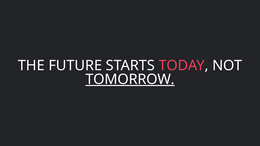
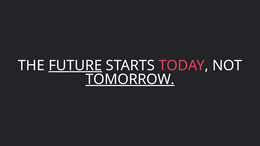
FUTURE underline: none -> present (75, 66)
